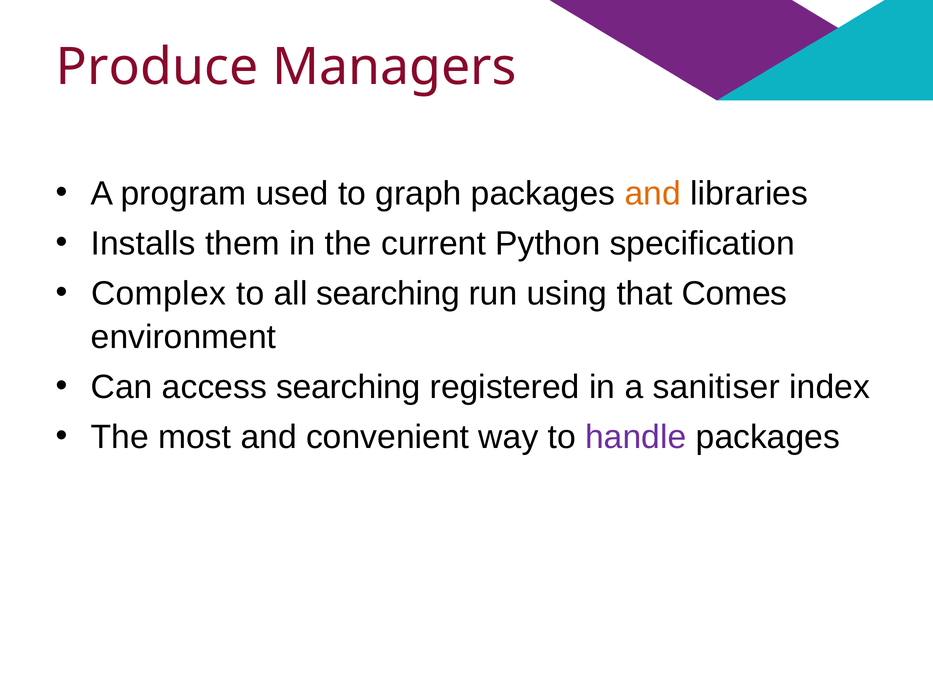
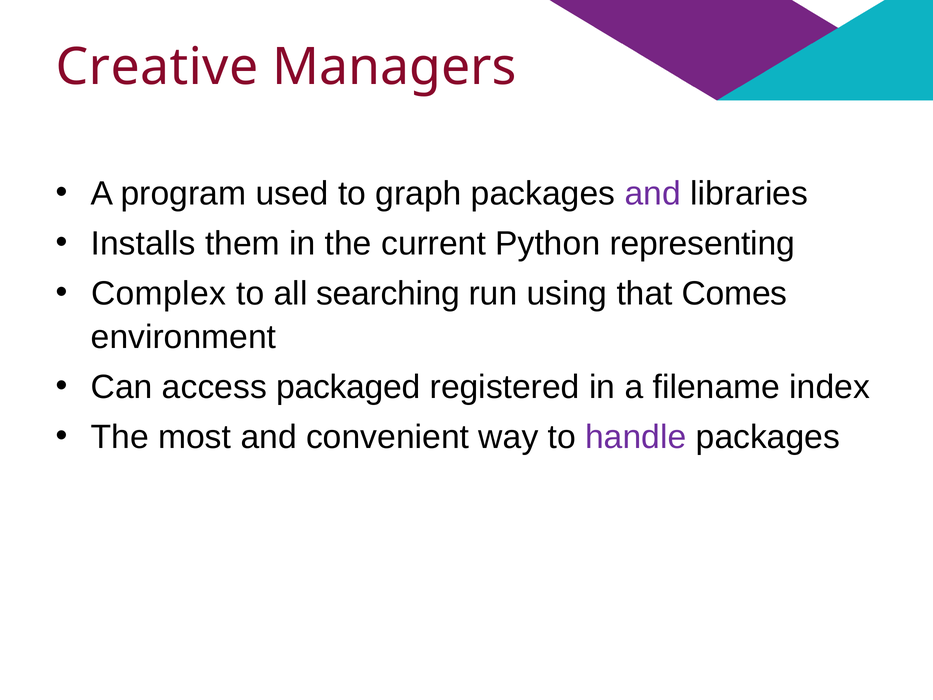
Produce: Produce -> Creative (157, 67)
and colour: orange -> purple (653, 193)
specification: specification -> representing (702, 243)
access searching: searching -> packaged (348, 387)
sanitiser: sanitiser -> filename (716, 387)
